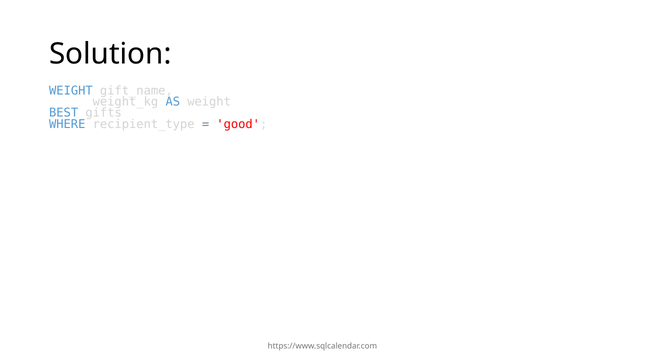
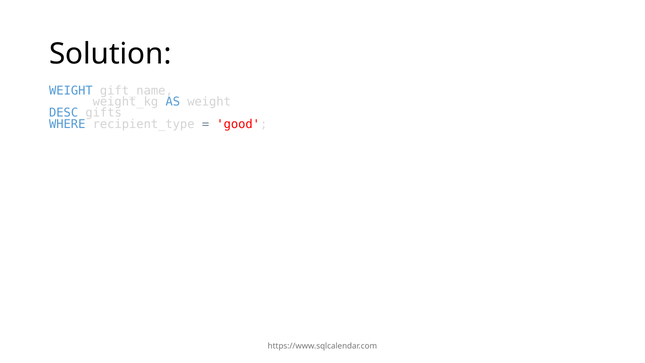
BEST: BEST -> DESC (64, 113)
